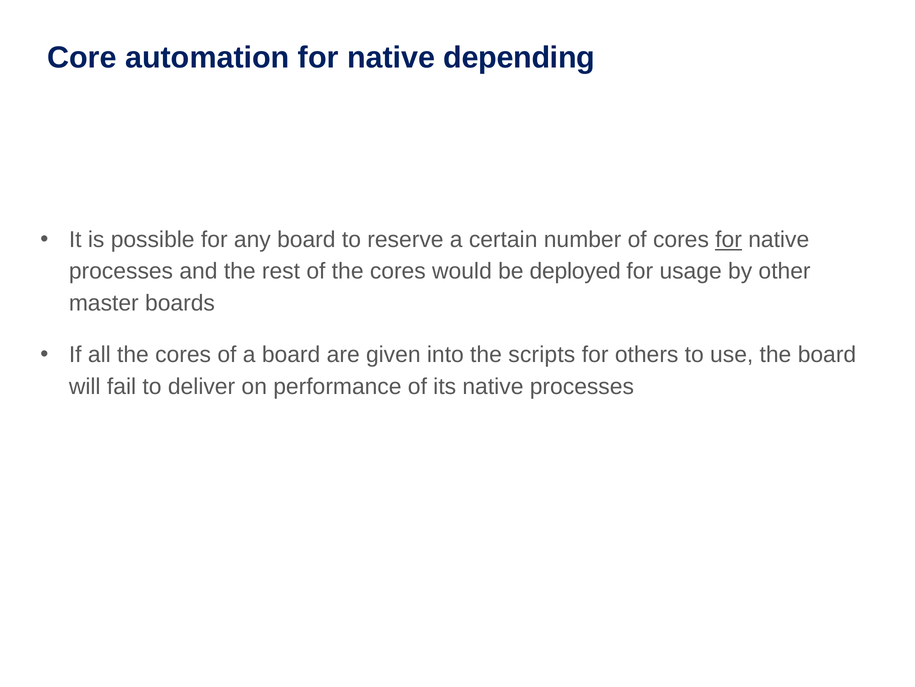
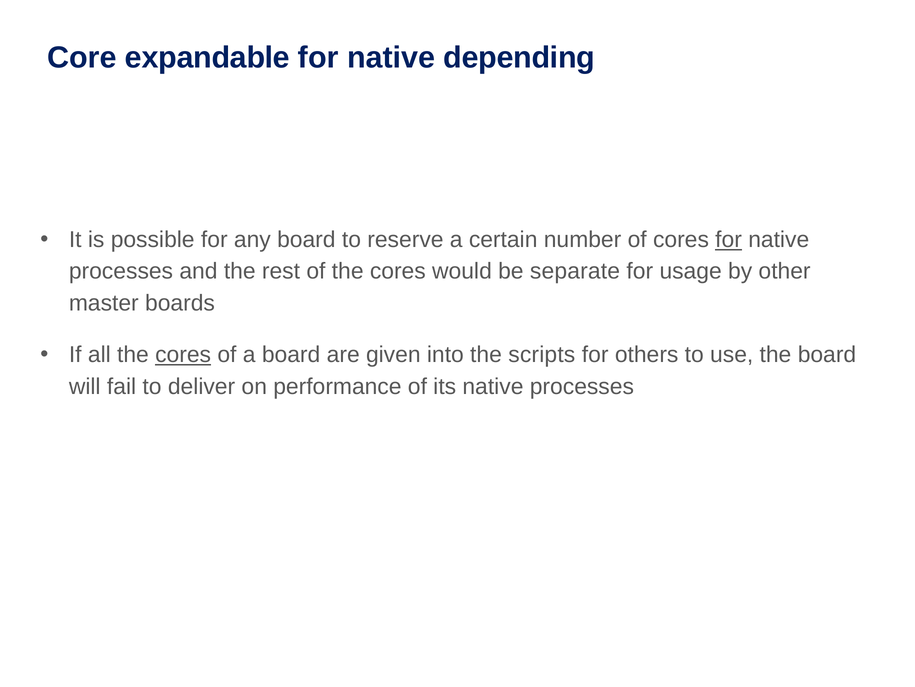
automation: automation -> expandable (207, 58)
deployed: deployed -> separate (575, 271)
cores underline: none -> present (183, 355)
